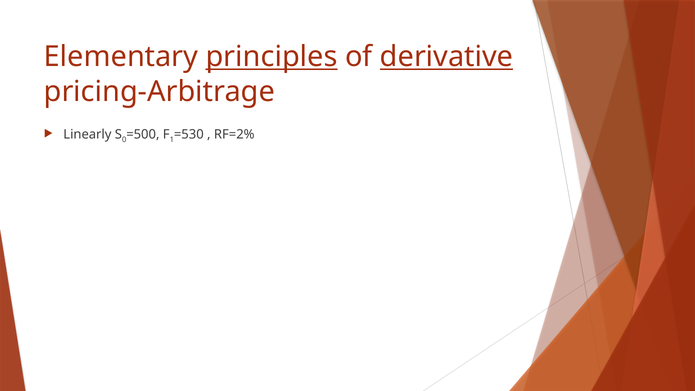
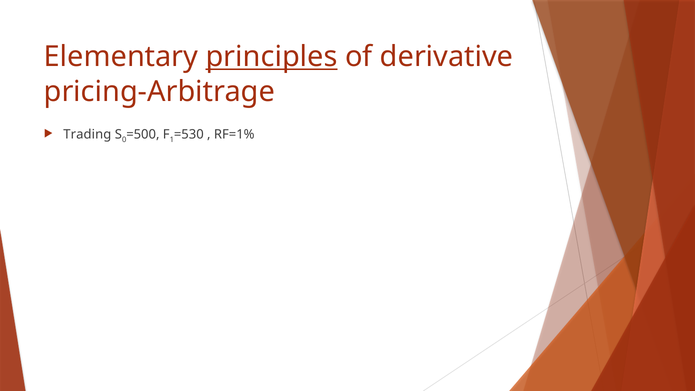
derivative underline: present -> none (447, 57)
Linearly: Linearly -> Trading (87, 135)
RF=2%: RF=2% -> RF=1% (234, 135)
